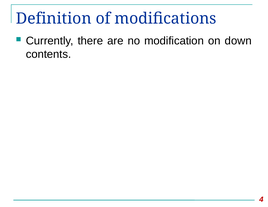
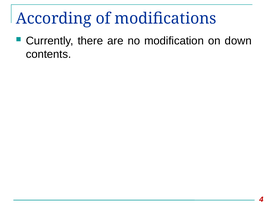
Definition: Definition -> According (54, 19)
